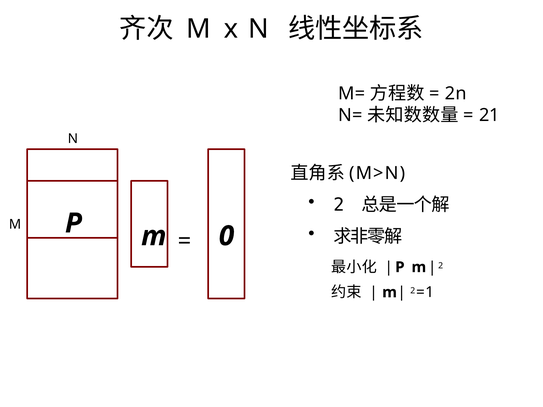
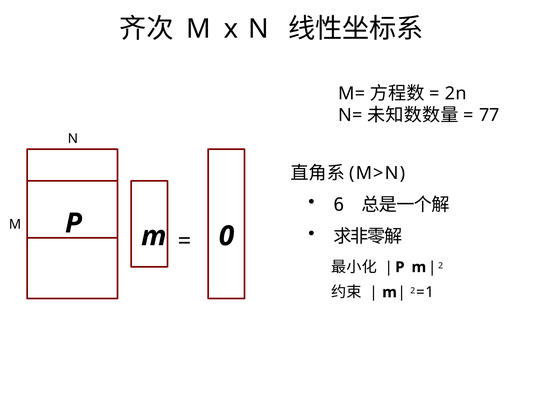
21: 21 -> 77 (489, 115)
2: 2 -> 6 (339, 205)
